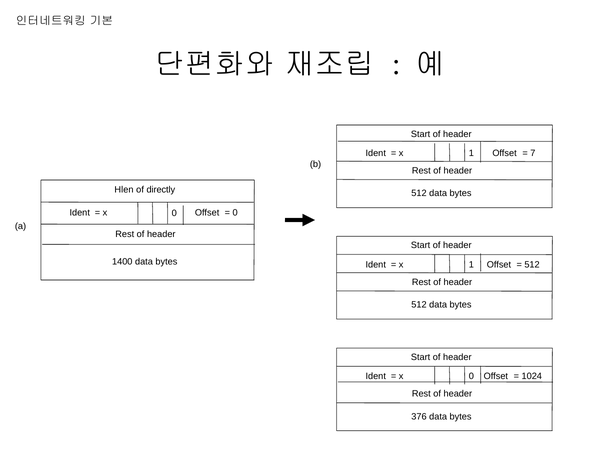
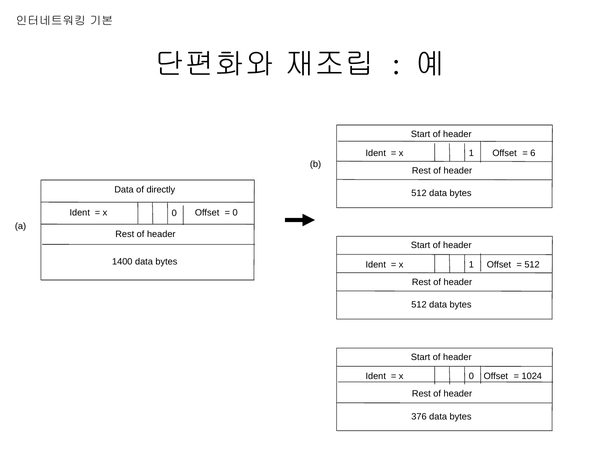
7: 7 -> 6 (533, 153)
Hlen: Hlen -> Data (124, 190)
